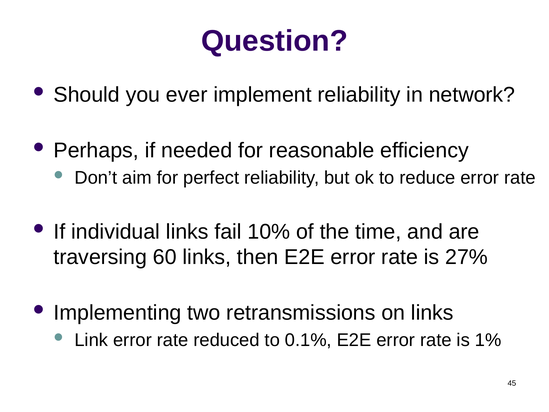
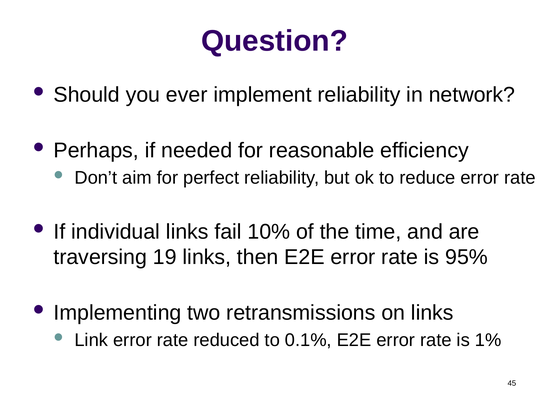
60: 60 -> 19 (165, 257)
27%: 27% -> 95% (467, 257)
